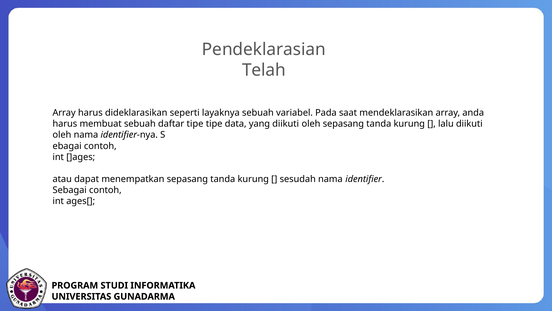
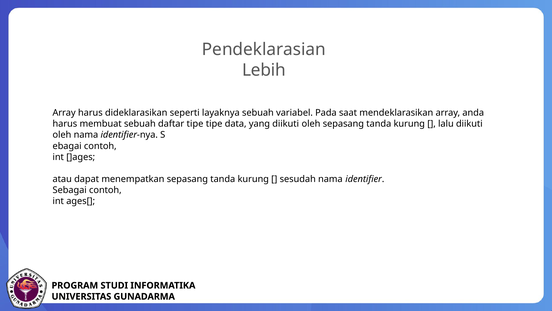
Telah: Telah -> Lebih (264, 70)
